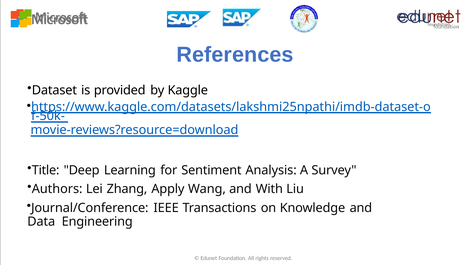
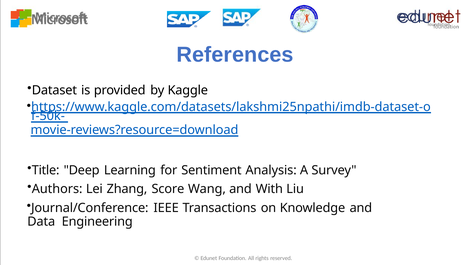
Apply: Apply -> Score (168, 189)
